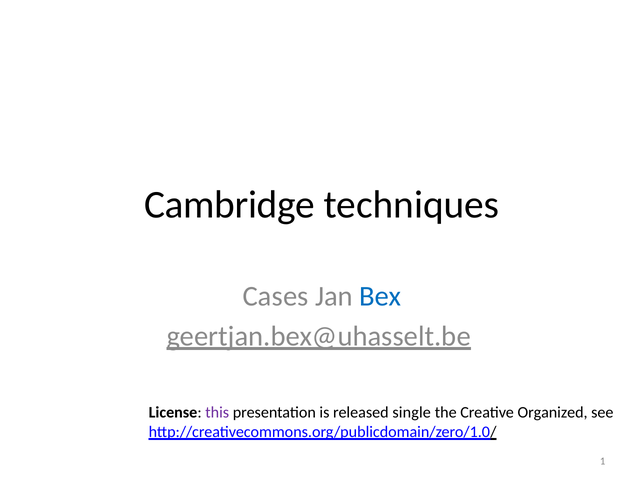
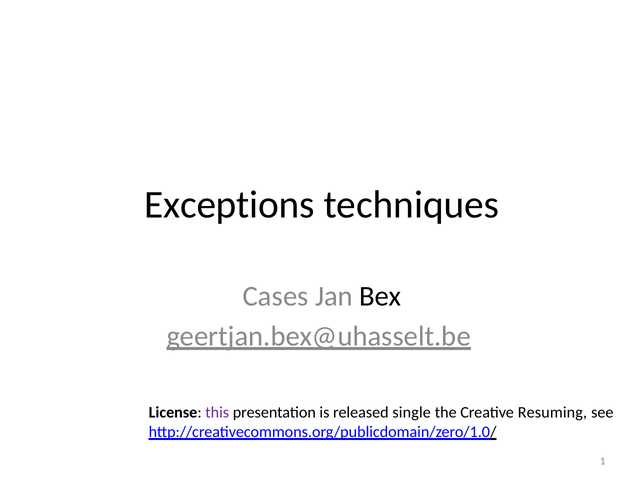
Cambridge: Cambridge -> Exceptions (230, 205)
Bex colour: blue -> black (380, 296)
Organized: Organized -> Resuming (552, 413)
